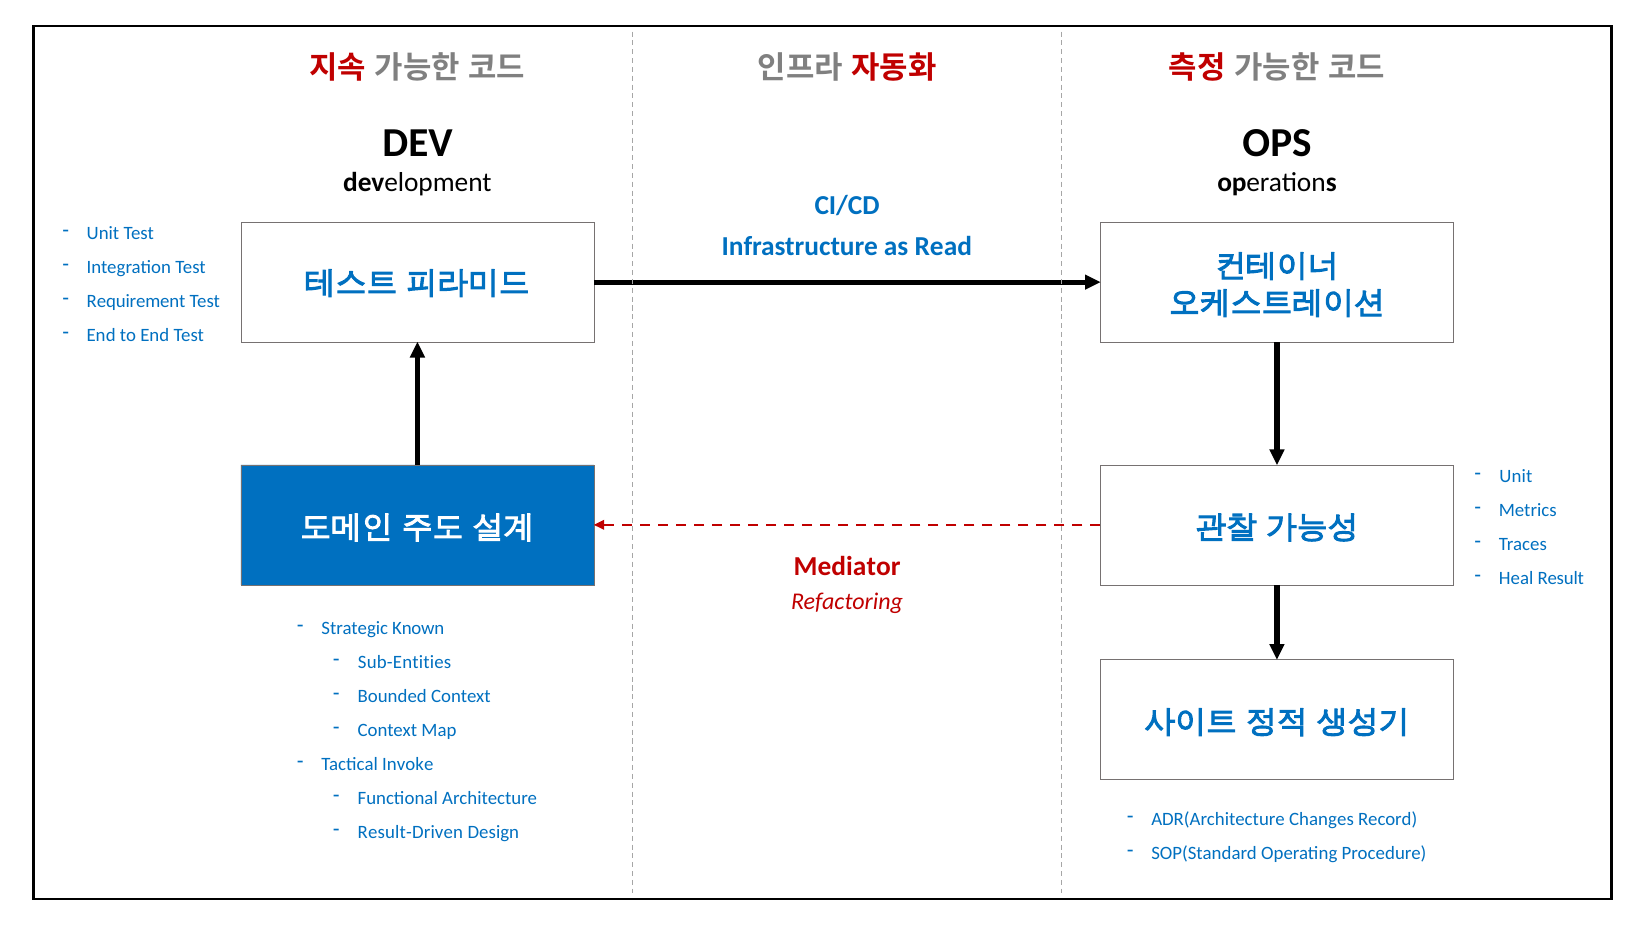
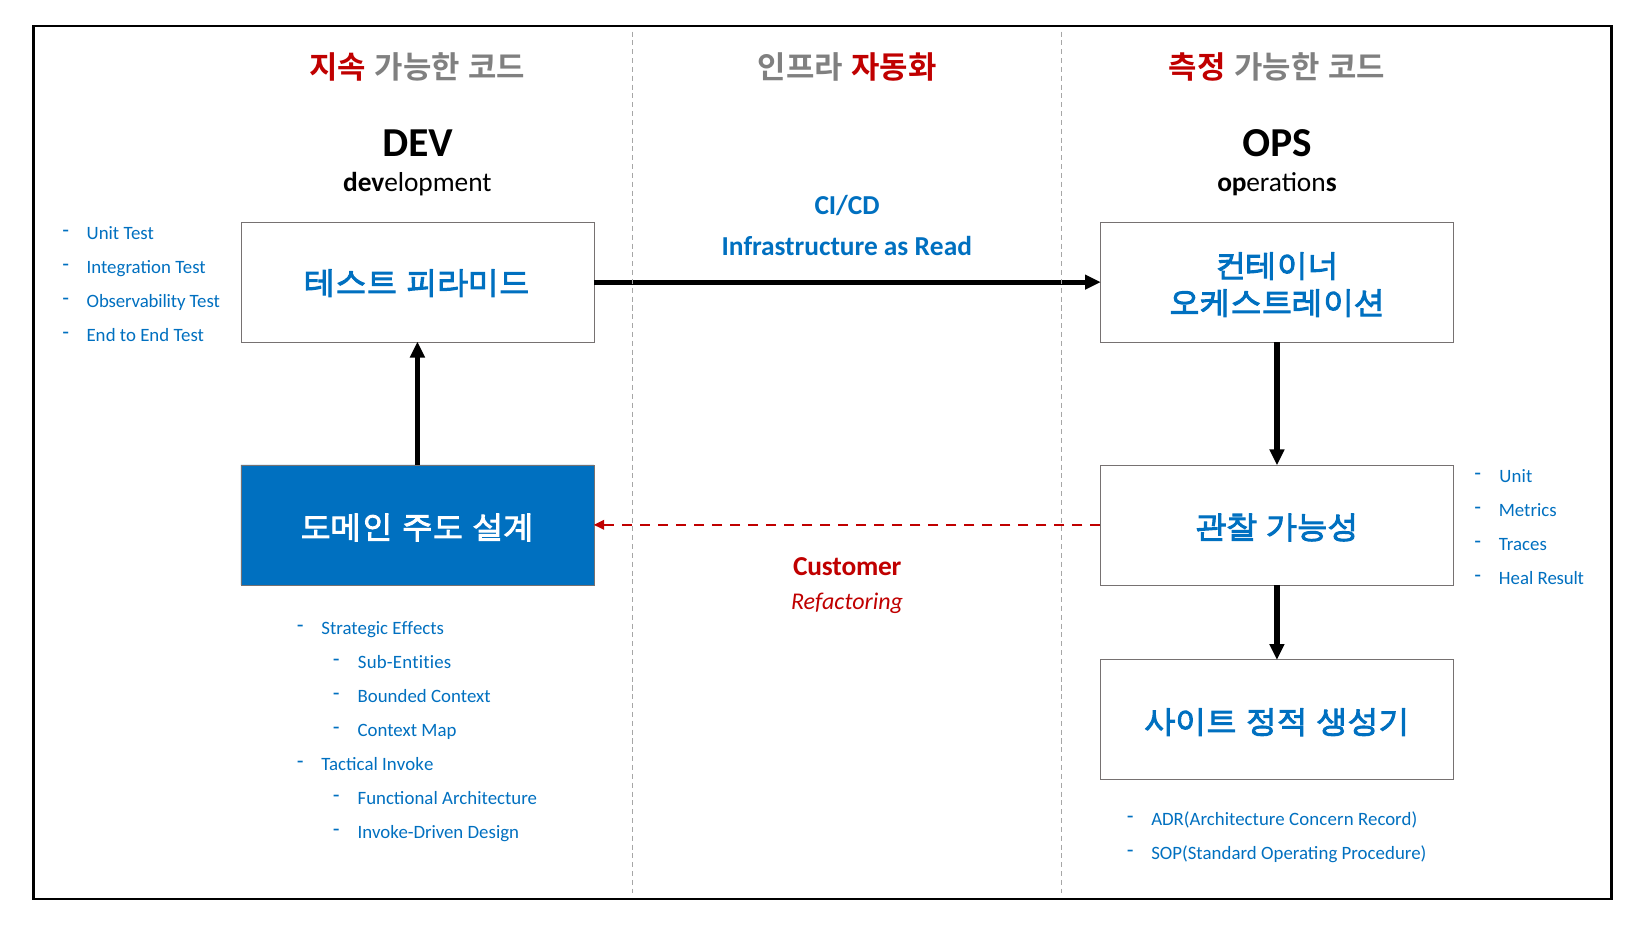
Requirement: Requirement -> Observability (136, 301)
Mediator: Mediator -> Customer (847, 566)
Known: Known -> Effects (418, 629)
Changes: Changes -> Concern (1321, 819)
Result-Driven: Result-Driven -> Invoke-Driven (410, 832)
